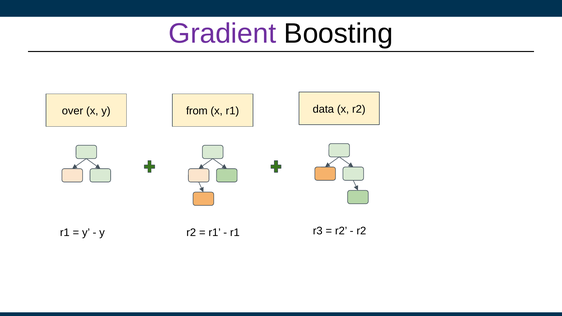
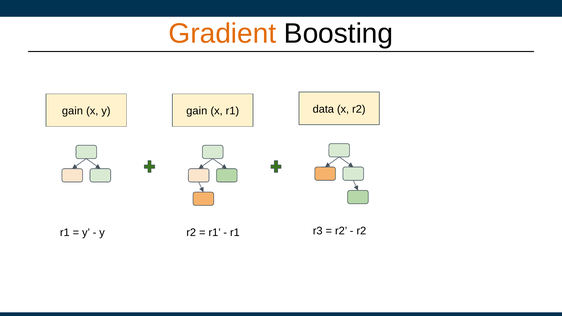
Gradient colour: purple -> orange (222, 34)
over: over -> gain (72, 111)
from: from -> gain (197, 111)
